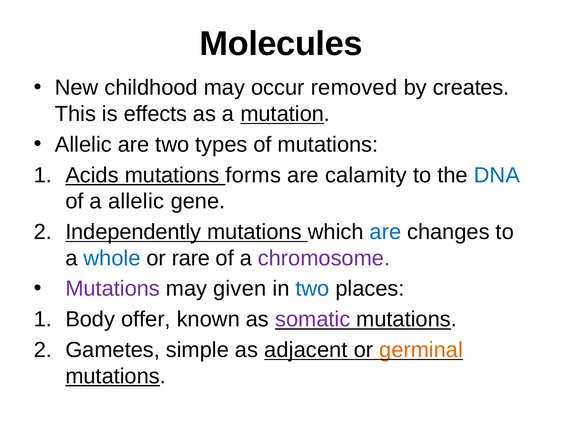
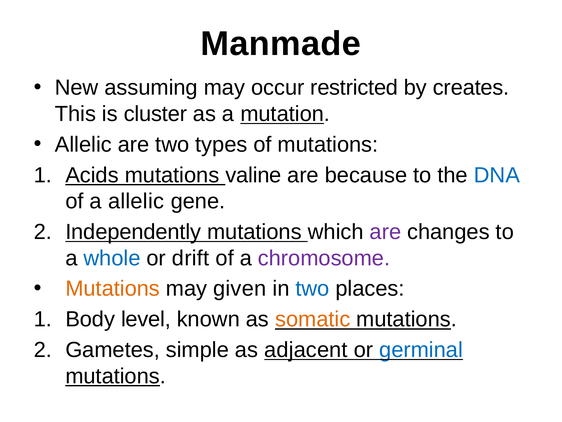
Molecules: Molecules -> Manmade (281, 44)
childhood: childhood -> assuming (151, 88)
removed: removed -> restricted (354, 88)
effects: effects -> cluster (155, 114)
forms: forms -> valine (253, 175)
calamity: calamity -> because (366, 175)
are colour: blue -> purple (385, 232)
rare: rare -> drift (191, 258)
Mutations colour: purple -> orange (113, 288)
offer: offer -> level (146, 319)
somatic colour: purple -> orange (313, 319)
germinal colour: orange -> blue (421, 350)
